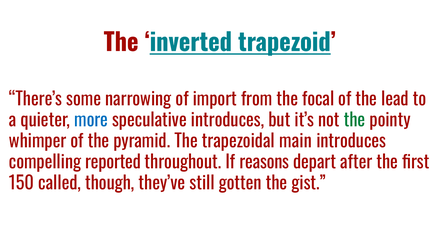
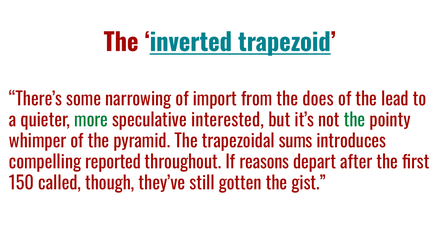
focal: focal -> does (318, 99)
more colour: blue -> green (91, 120)
speculative introduces: introduces -> interested (228, 120)
main: main -> sums (296, 141)
